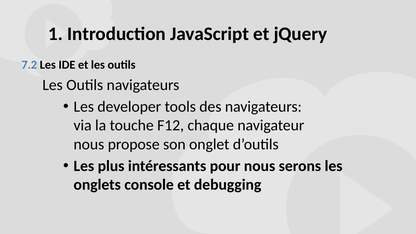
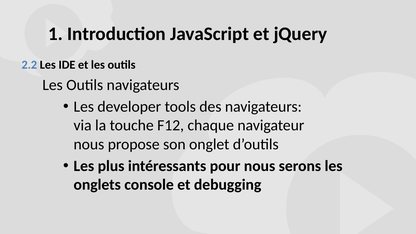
7.2: 7.2 -> 2.2 (29, 65)
